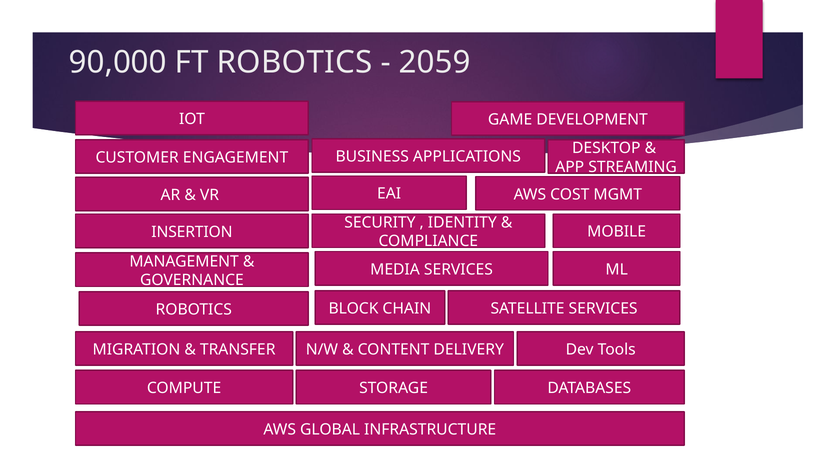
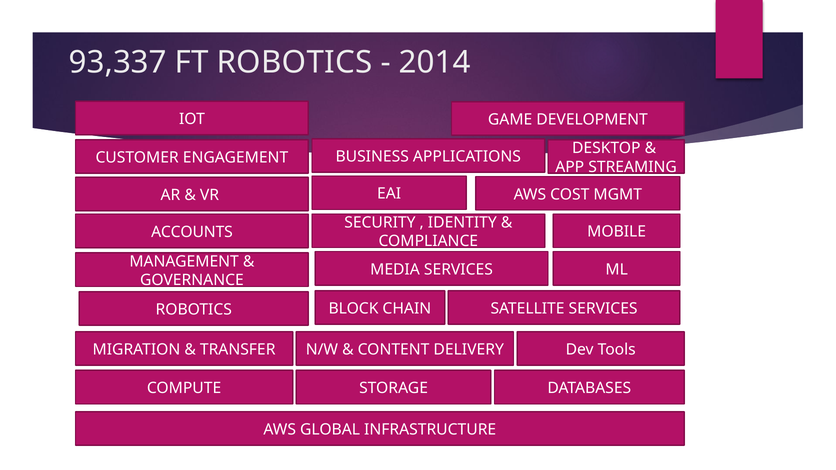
90,000: 90,000 -> 93,337 (118, 63)
2059: 2059 -> 2014 (435, 63)
INSERTION: INSERTION -> ACCOUNTS (192, 232)
